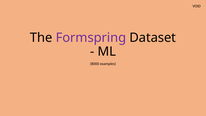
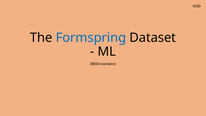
Formspring colour: purple -> blue (91, 38)
